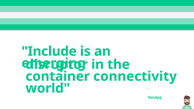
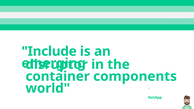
connectivity: connectivity -> components (135, 76)
